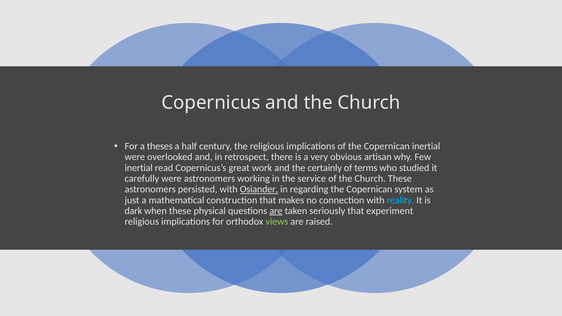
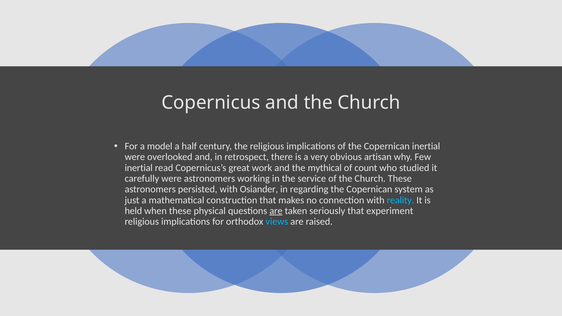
theses: theses -> model (160, 146)
certainly: certainly -> mythical (325, 168)
terms: terms -> count (366, 168)
Osiander underline: present -> none (259, 189)
dark: dark -> held (133, 211)
views colour: light green -> light blue (277, 222)
